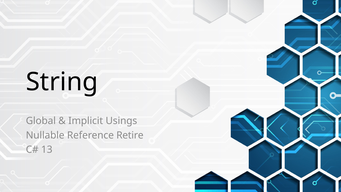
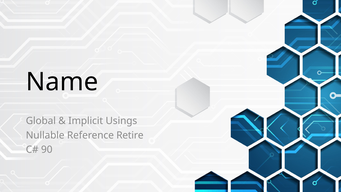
String: String -> Name (62, 82)
13: 13 -> 90 (47, 149)
